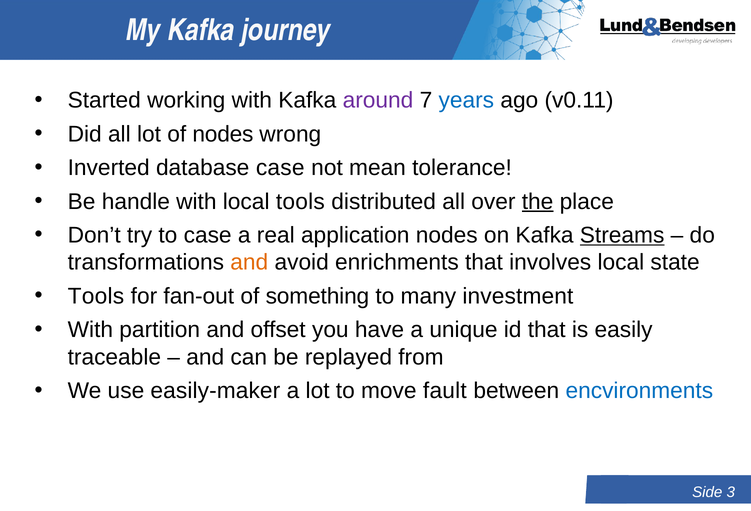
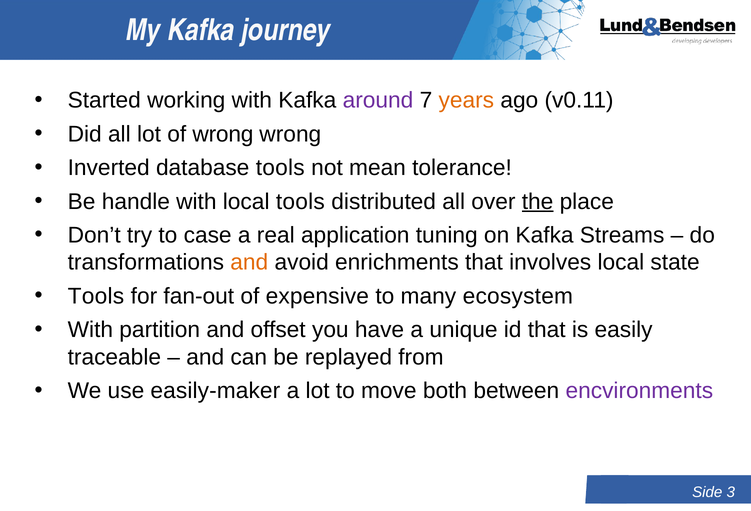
years colour: blue -> orange (466, 100)
of nodes: nodes -> wrong (223, 134)
database case: case -> tools (280, 168)
application nodes: nodes -> tuning (447, 235)
Streams underline: present -> none (622, 235)
something: something -> expensive (317, 296)
investment: investment -> ecosystem (518, 296)
fault: fault -> both (445, 391)
encvironments colour: blue -> purple (639, 391)
